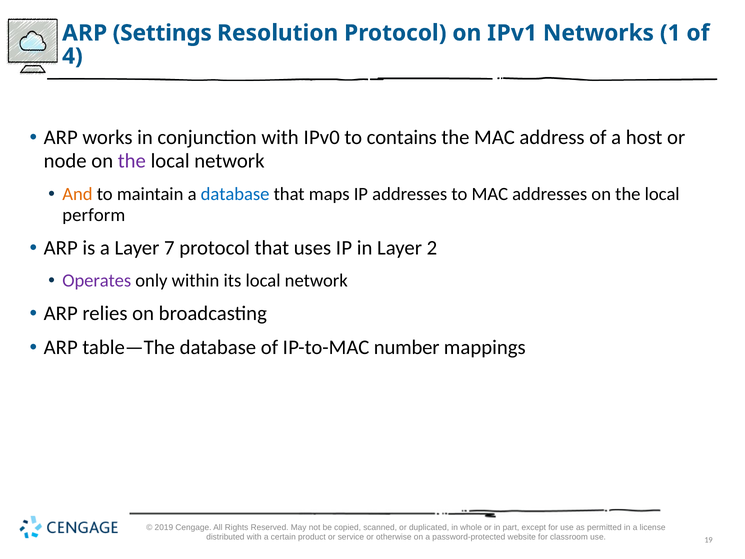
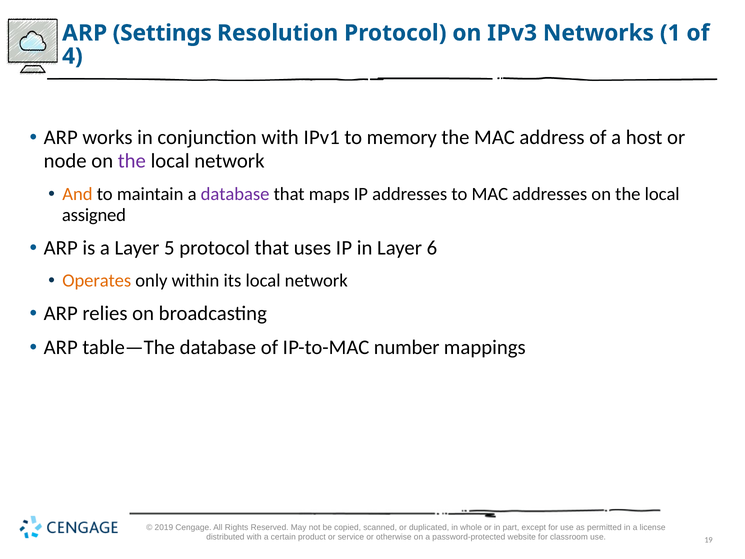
v 1: 1 -> 3 (531, 33)
v 0: 0 -> 1 (335, 137)
contains: contains -> memory (402, 137)
database colour: blue -> purple (235, 194)
perform: perform -> assigned (94, 215)
7: 7 -> 5 (169, 248)
2: 2 -> 6 (432, 248)
Operates colour: purple -> orange (97, 281)
